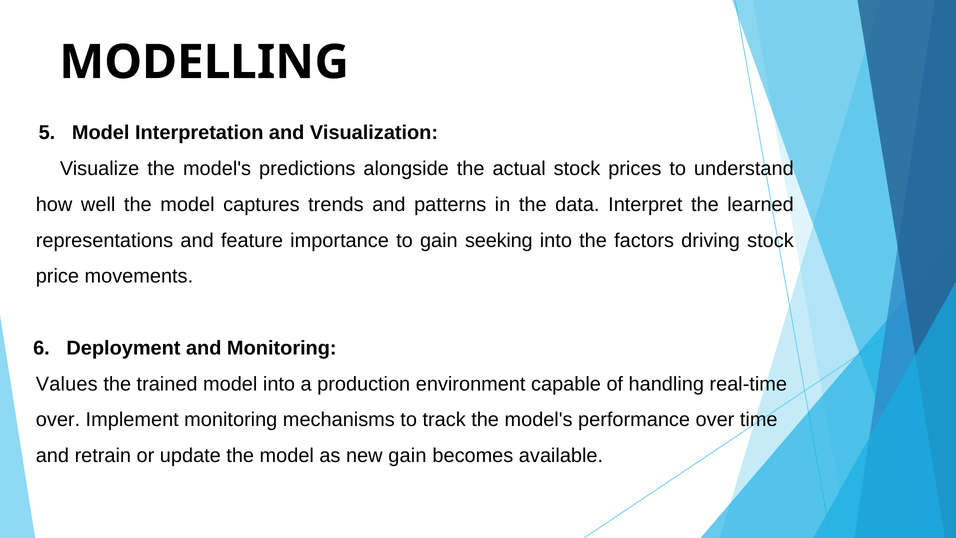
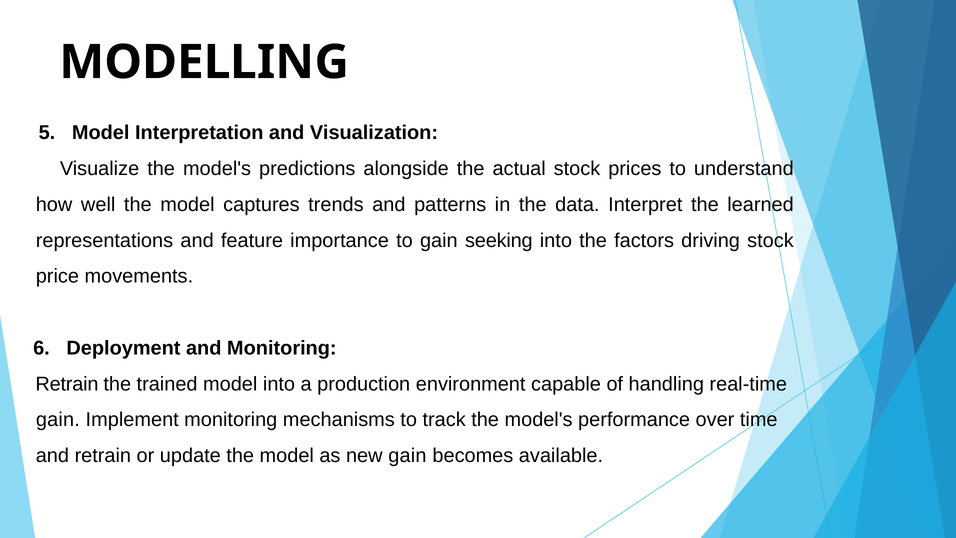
Values: Values -> Retrain (67, 384)
over: over -> gain (58, 420)
